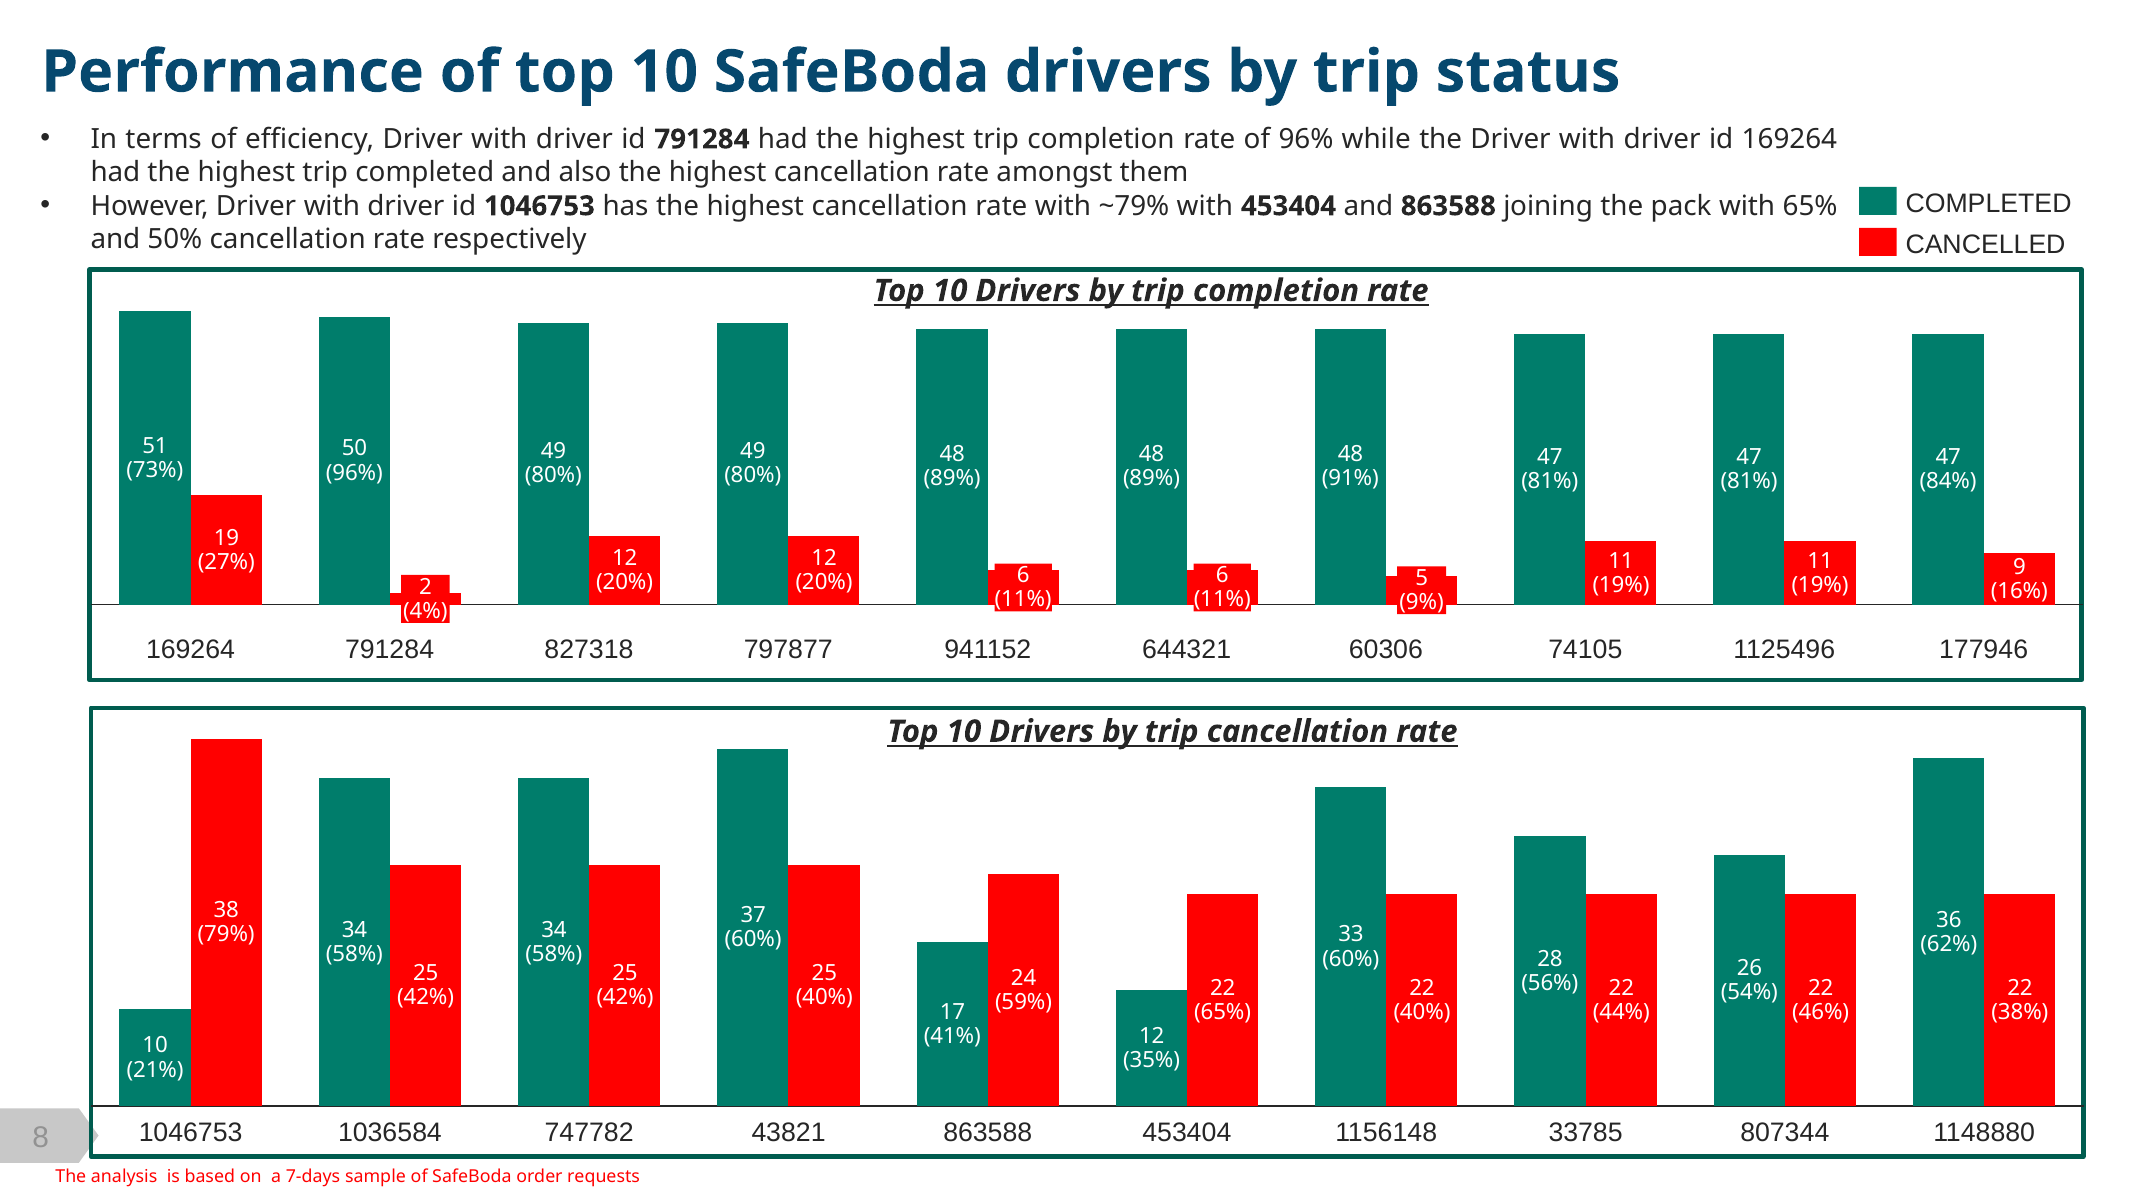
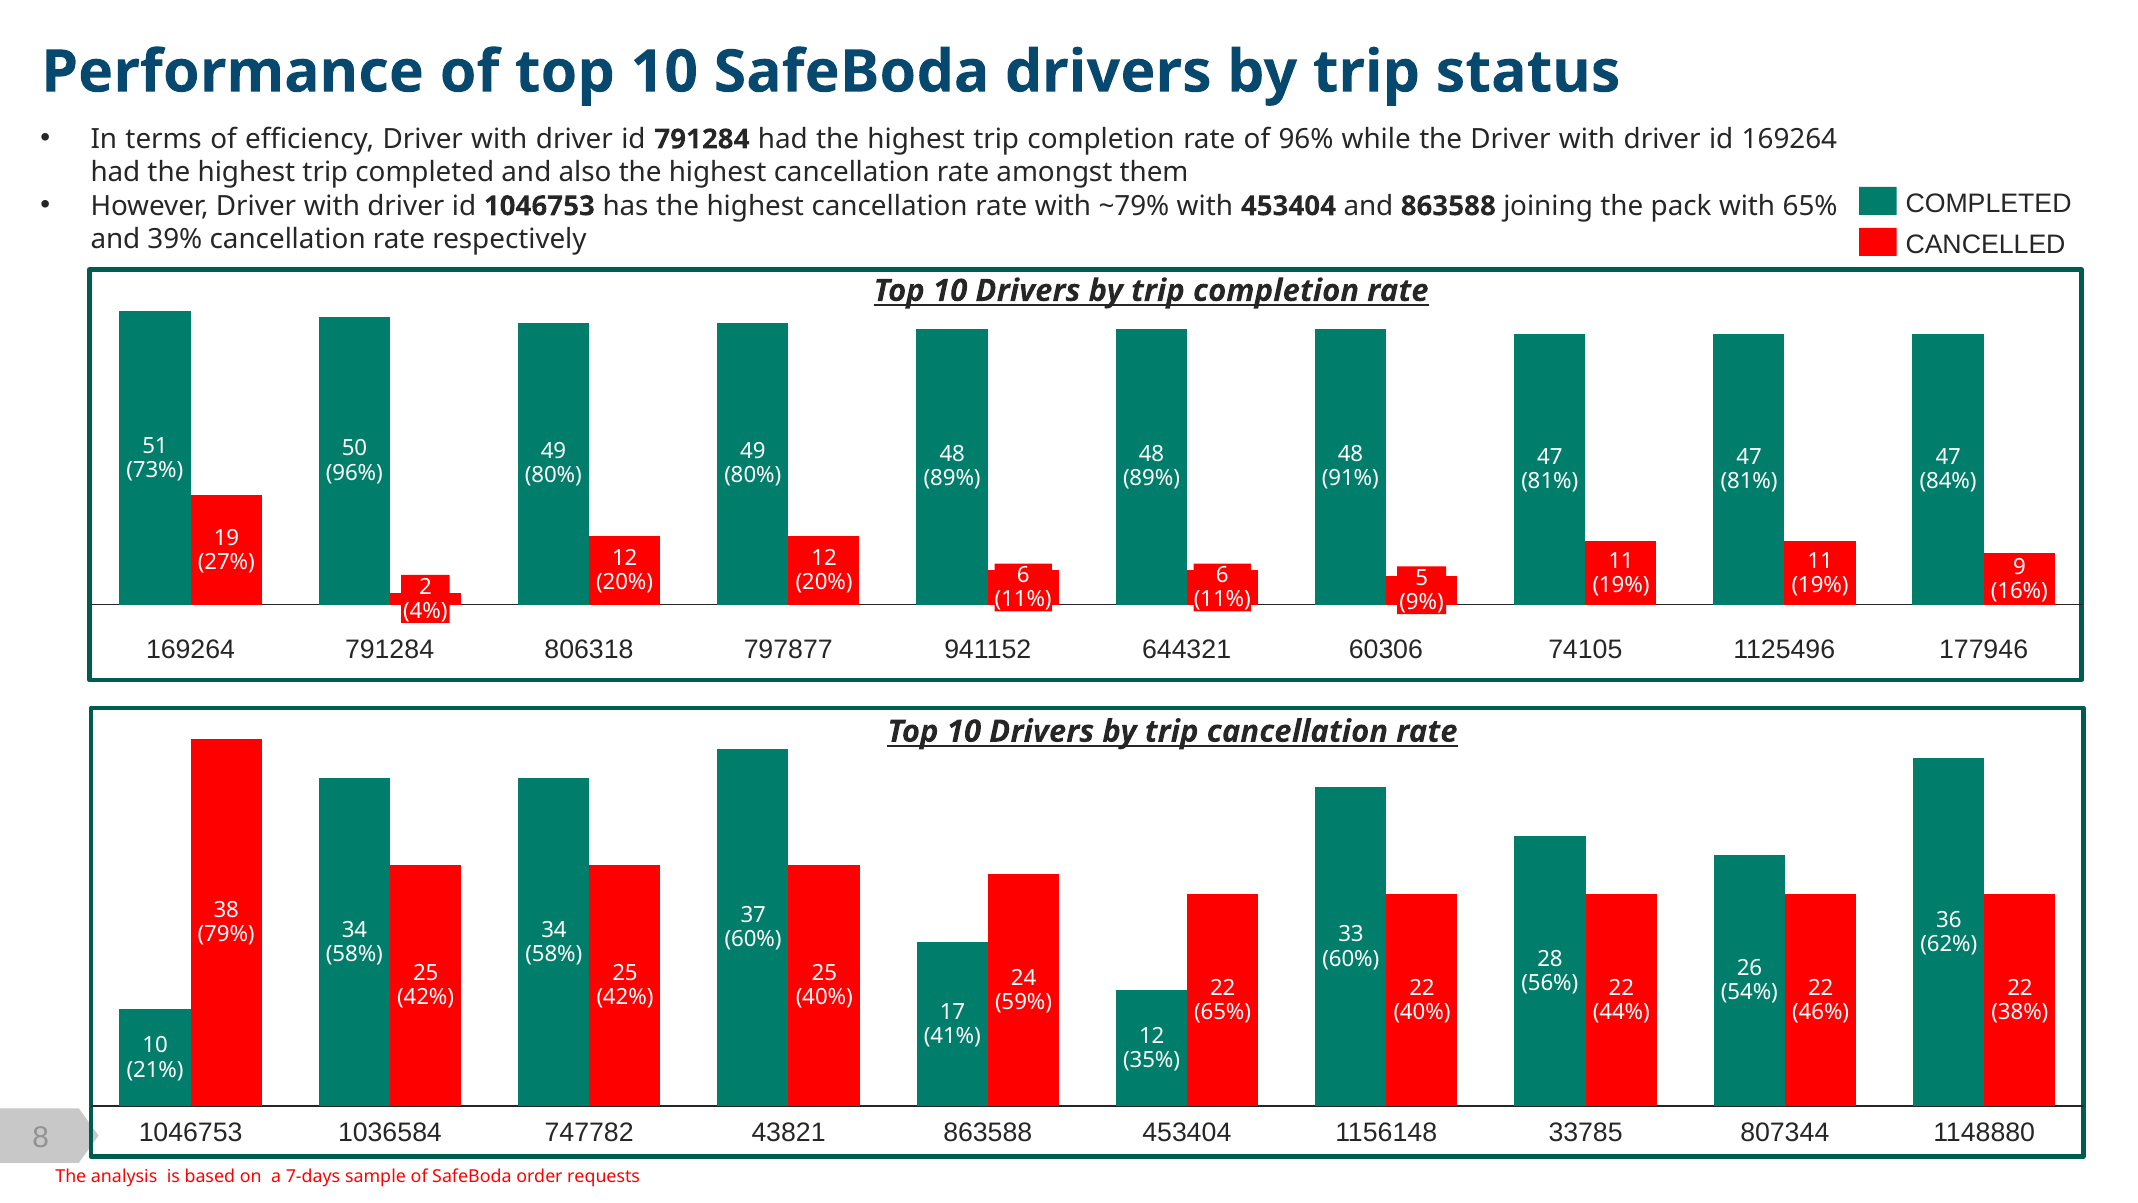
50%: 50% -> 39% (175, 239)
827318: 827318 -> 806318 (589, 650)
